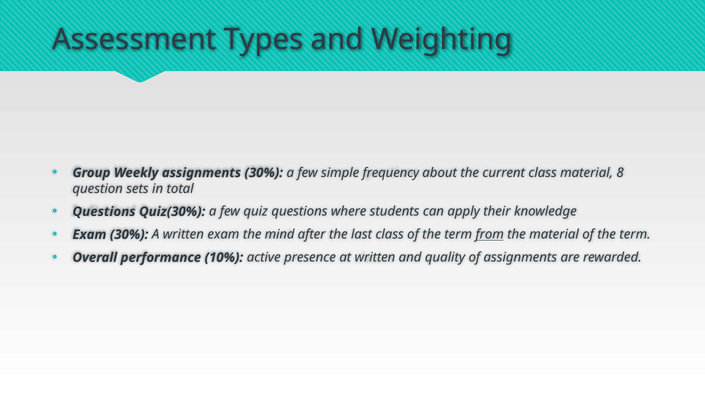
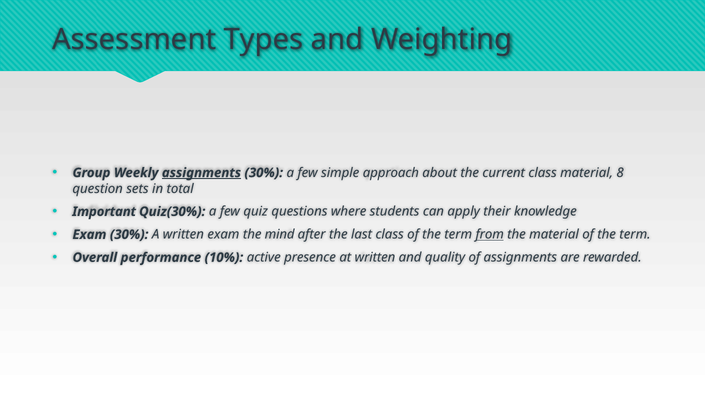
assignments underline: none -> present (201, 173)
frequency: frequency -> approach (391, 173)
Questions: Questions -> Important (104, 211)
